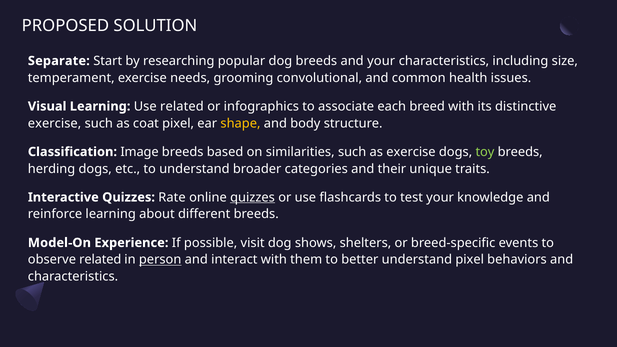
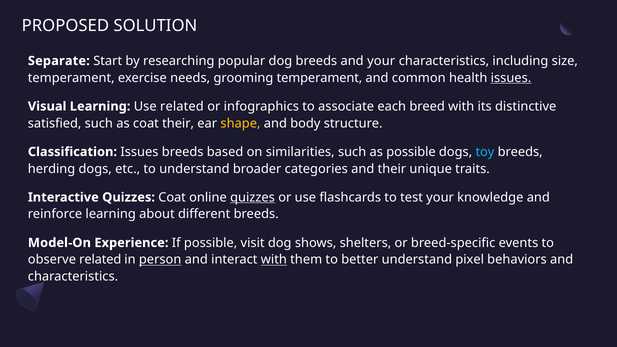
grooming convolutional: convolutional -> temperament (319, 78)
issues underline: none -> present (511, 78)
exercise: exercise -> satisfied (55, 123)
coat pixel: pixel -> their (178, 123)
Classification Image: Image -> Issues (139, 152)
as exercise: exercise -> possible (411, 152)
toy colour: light green -> light blue (485, 152)
Quizzes Rate: Rate -> Coat (172, 197)
with underline: none -> present (274, 260)
